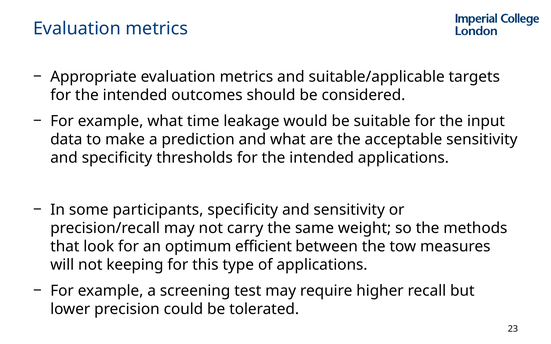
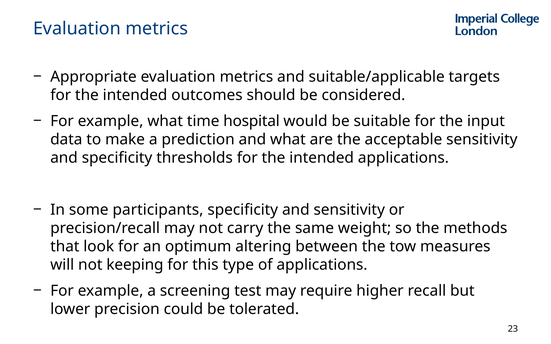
leakage: leakage -> hospital (252, 121)
efficient: efficient -> altering (263, 247)
